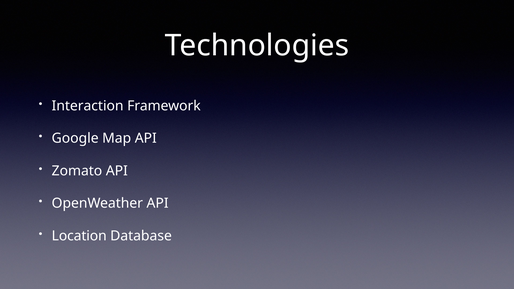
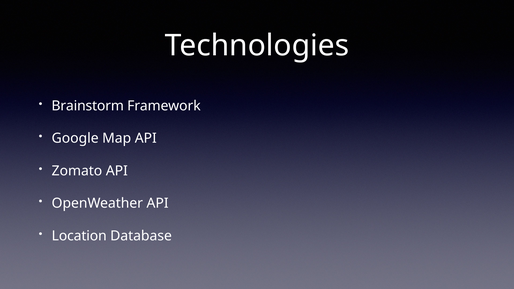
Interaction: Interaction -> Brainstorm (88, 106)
